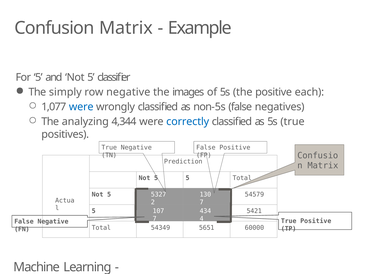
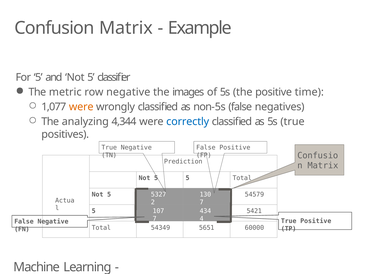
simply: simply -> metric (65, 92)
each: each -> time (309, 92)
were colour: blue -> orange (81, 107)
